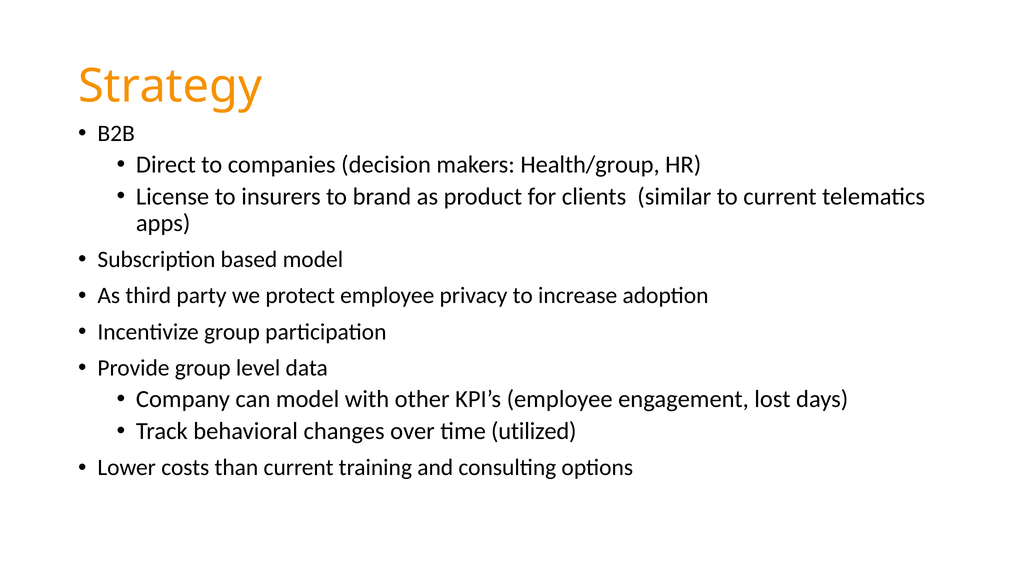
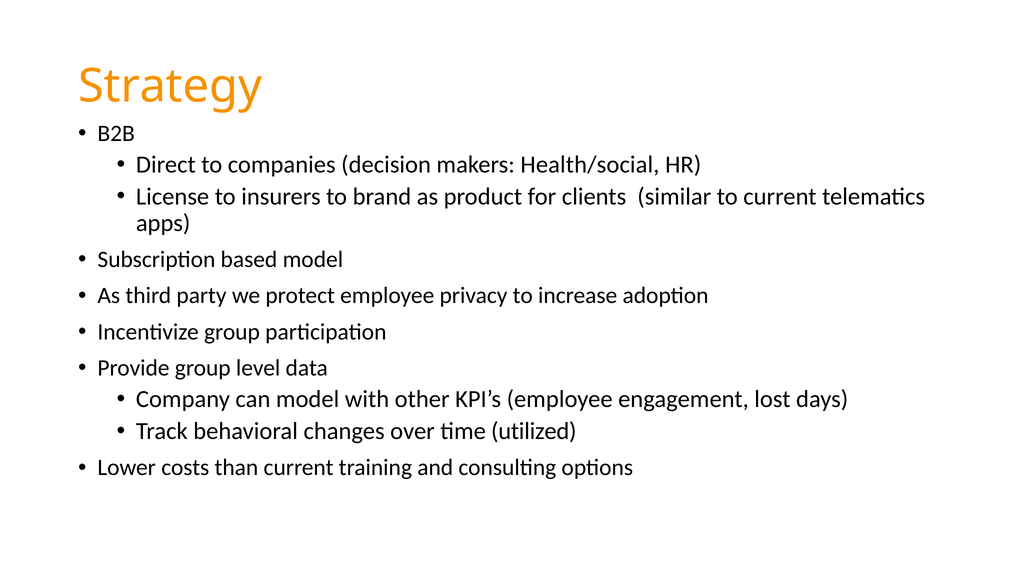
Health/group: Health/group -> Health/social (590, 165)
